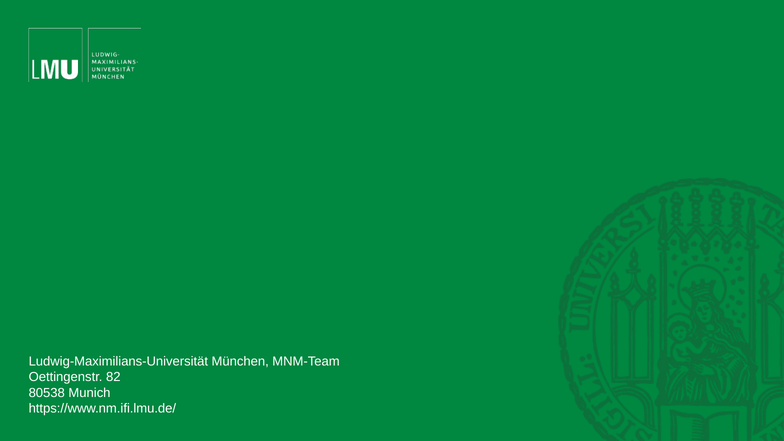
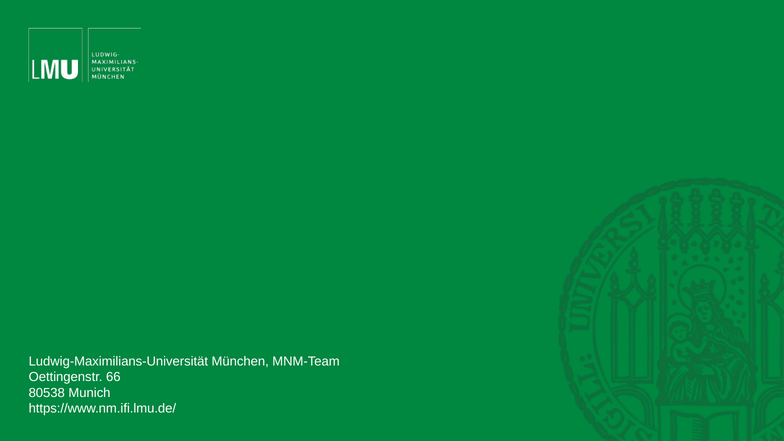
82: 82 -> 66 (113, 377)
